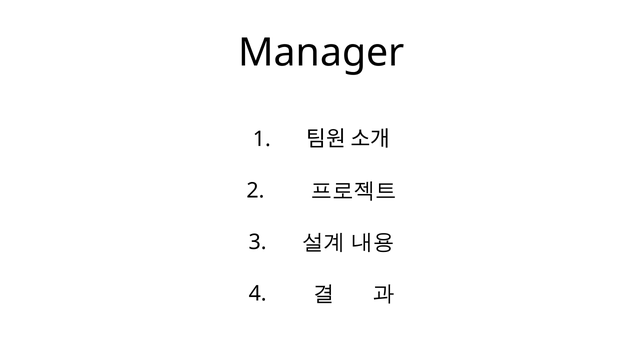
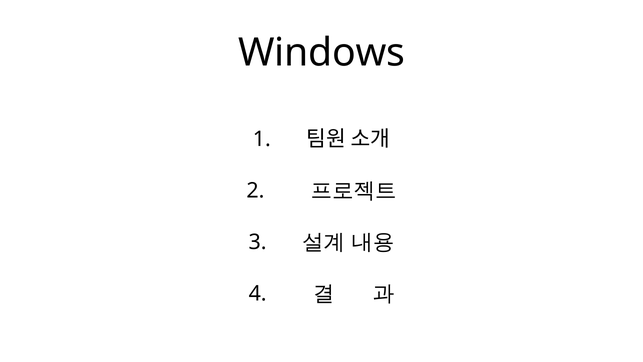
Manager: Manager -> Windows (322, 53)
